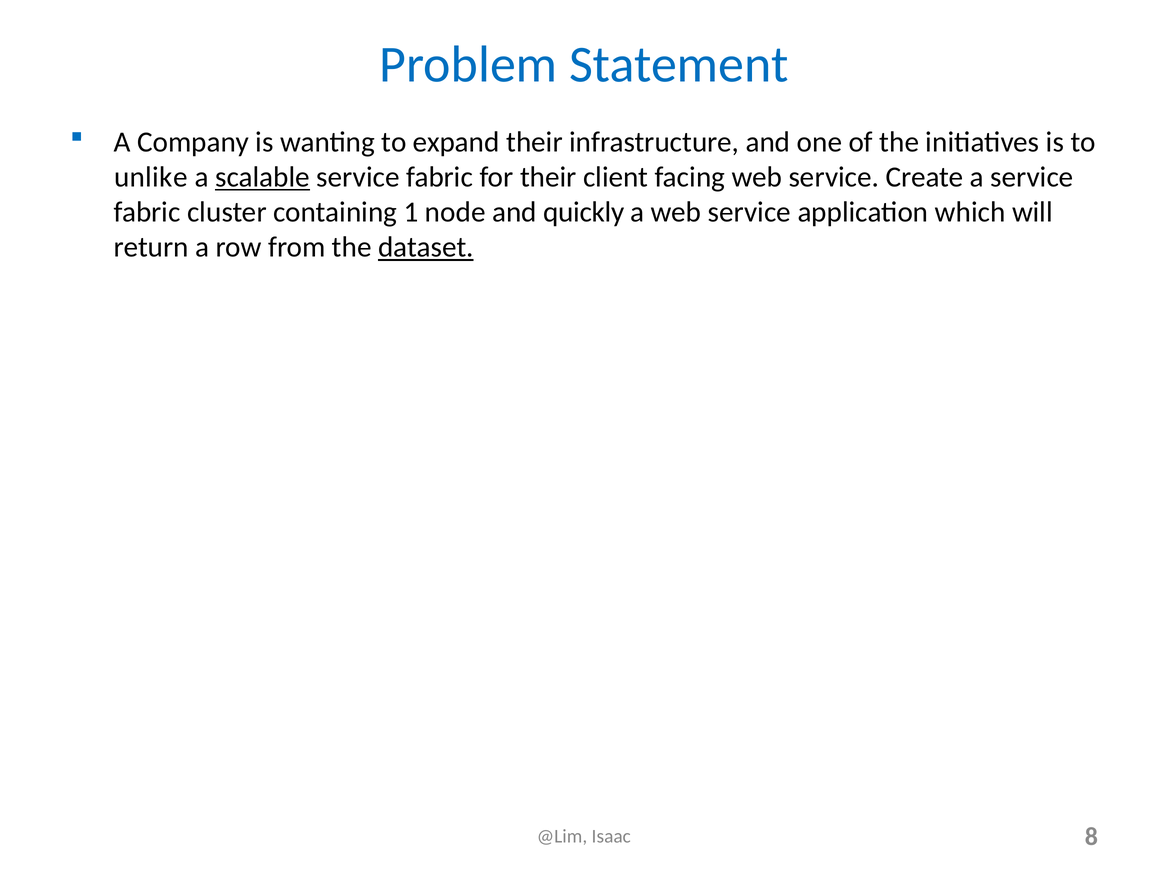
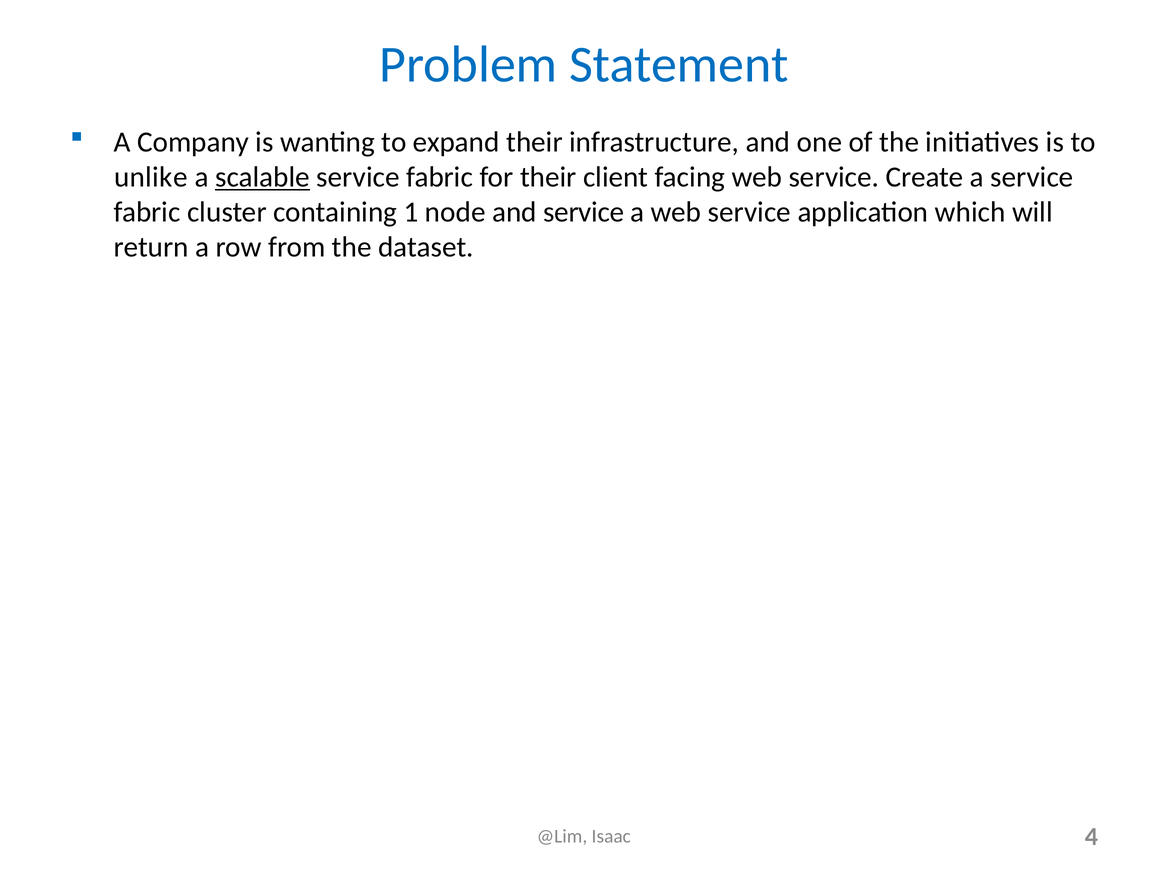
and quickly: quickly -> service (584, 212)
dataset underline: present -> none (426, 247)
8: 8 -> 4 (1091, 837)
